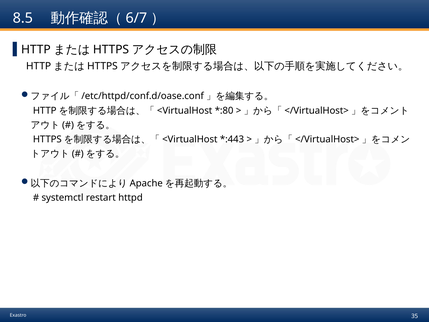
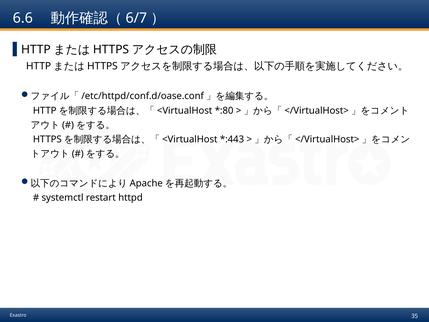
8.5: 8.5 -> 6.6 (23, 18)
